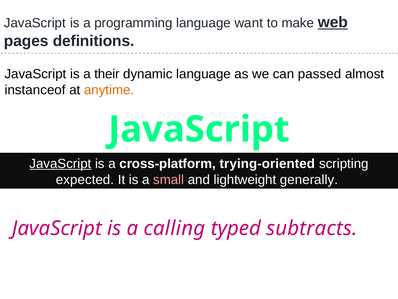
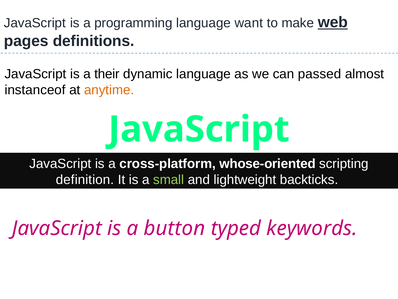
JavaScript underline: present -> none (60, 163)
trying-oriented: trying-oriented -> whose-oriented (268, 163)
expected: expected -> definition (85, 179)
small colour: pink -> light green (169, 179)
generally: generally -> backticks (309, 179)
calling: calling -> button (174, 228)
subtracts: subtracts -> keywords (312, 228)
